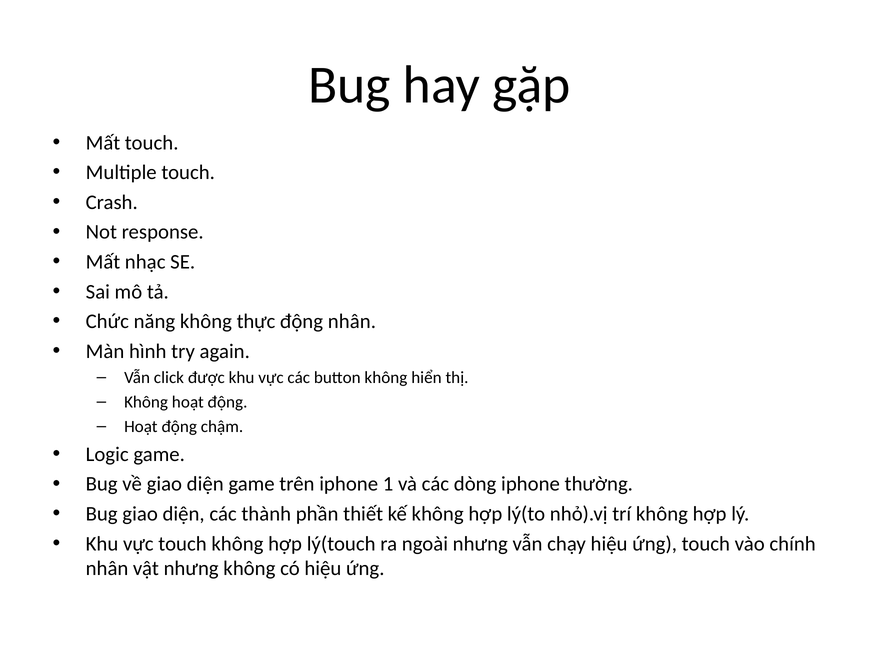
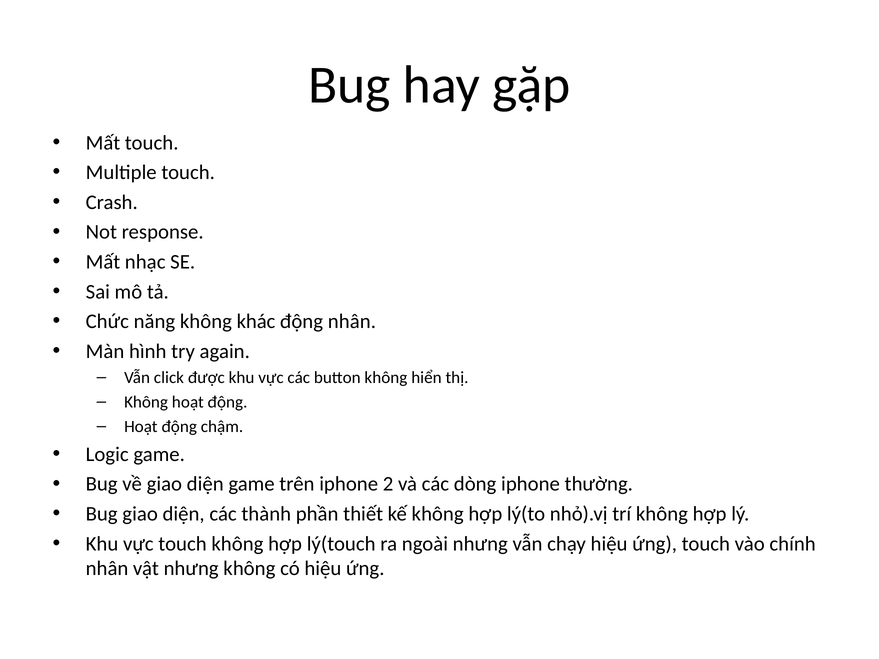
thực: thực -> khác (256, 322)
1: 1 -> 2 (388, 484)
